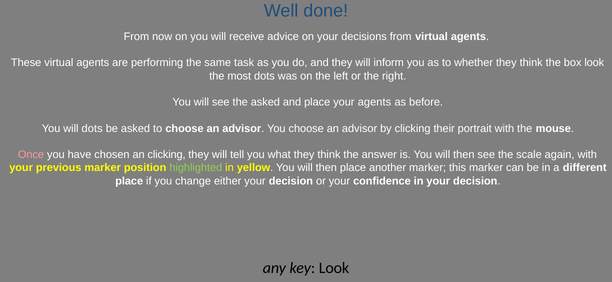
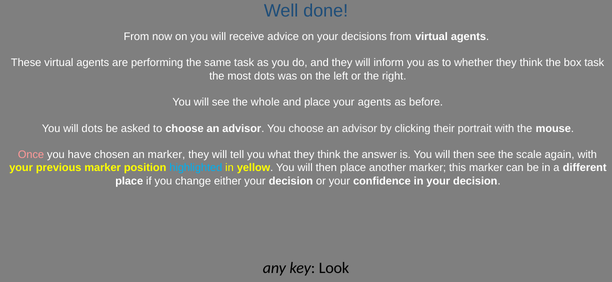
box look: look -> task (594, 63)
the asked: asked -> whole (265, 102)
an clicking: clicking -> marker (166, 155)
highlighted colour: light green -> light blue (196, 168)
